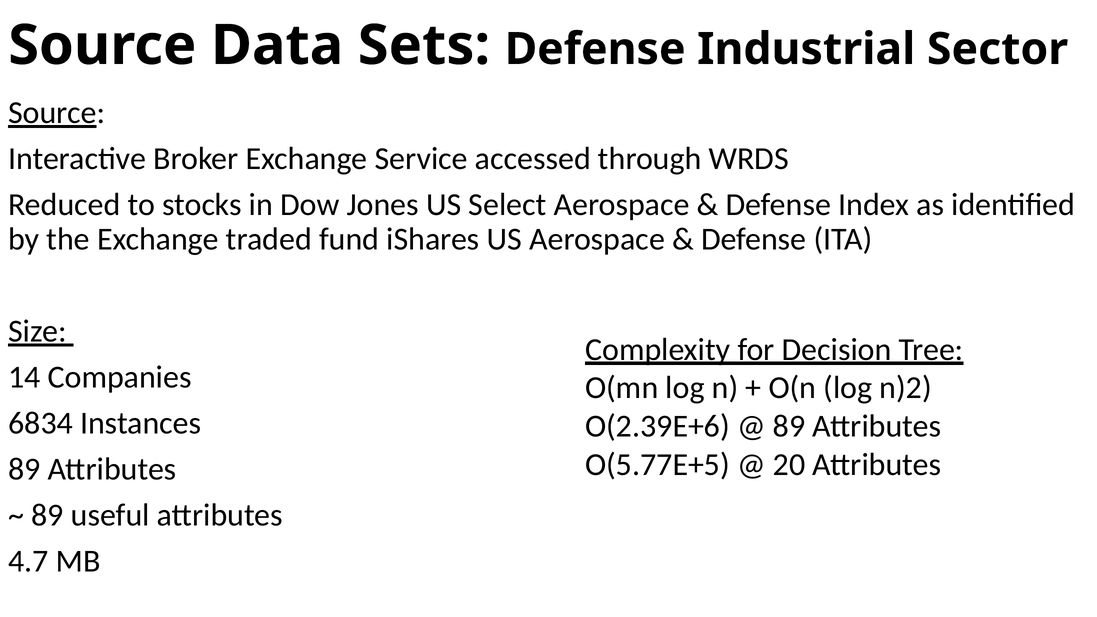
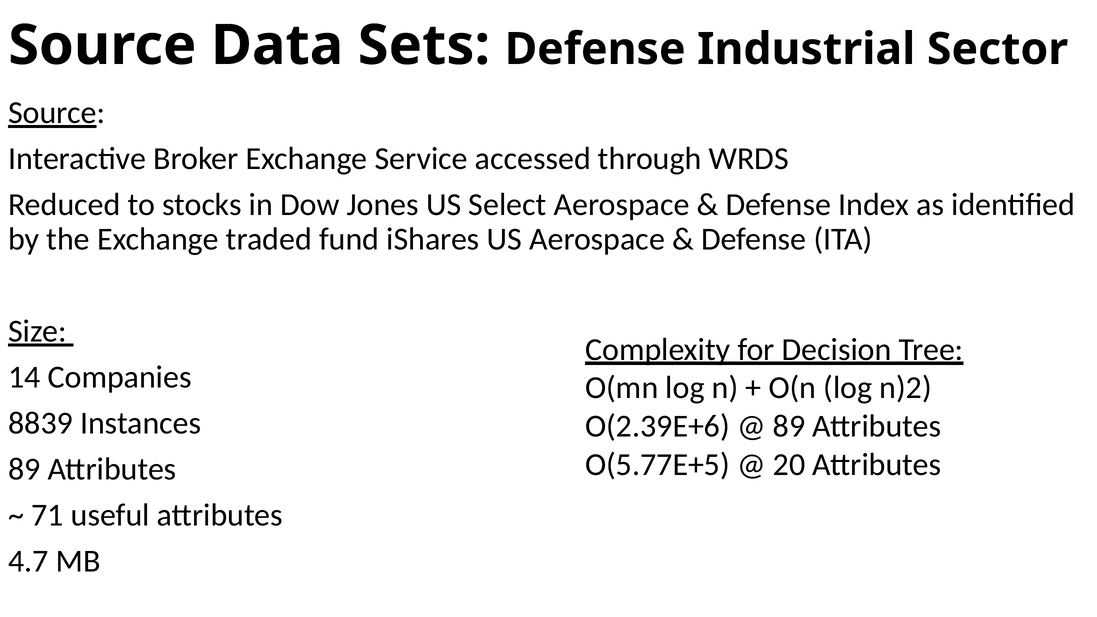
6834: 6834 -> 8839 (41, 423)
89: 89 -> 71 (47, 515)
